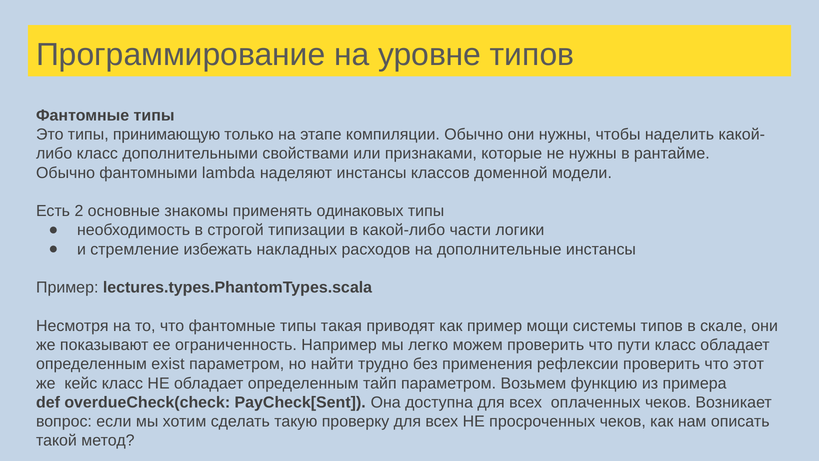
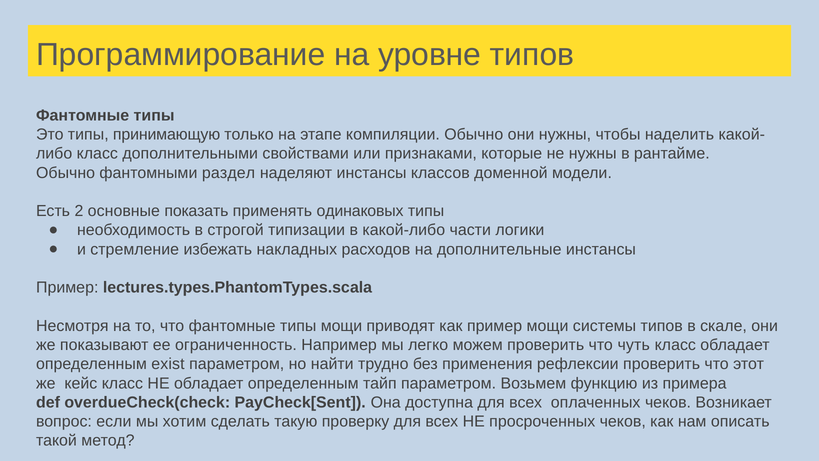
lambda: lambda -> раздел (229, 173)
знакомы: знакомы -> показать (196, 211)
типы такая: такая -> мощи (342, 326)
пути: пути -> чуть (634, 345)
